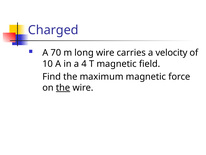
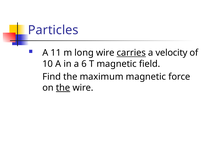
Charged: Charged -> Particles (53, 30)
70: 70 -> 11 (56, 53)
carries underline: none -> present (131, 53)
4: 4 -> 6 (84, 64)
